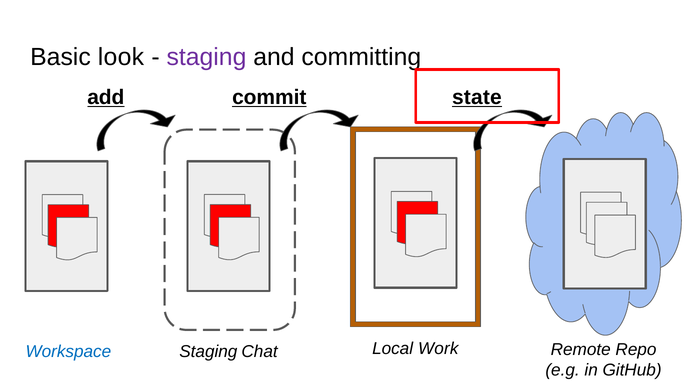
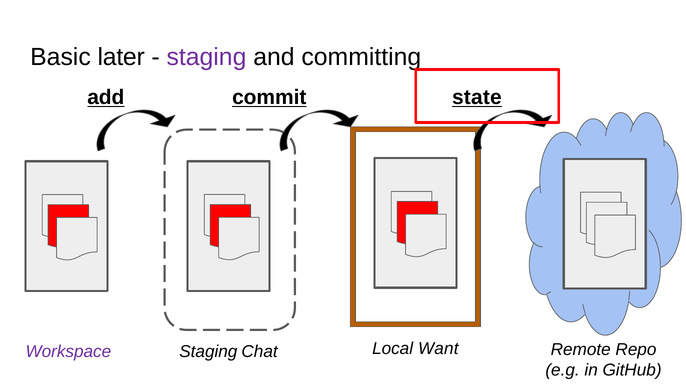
look: look -> later (121, 57)
Work: Work -> Want (438, 348)
Workspace colour: blue -> purple (68, 352)
